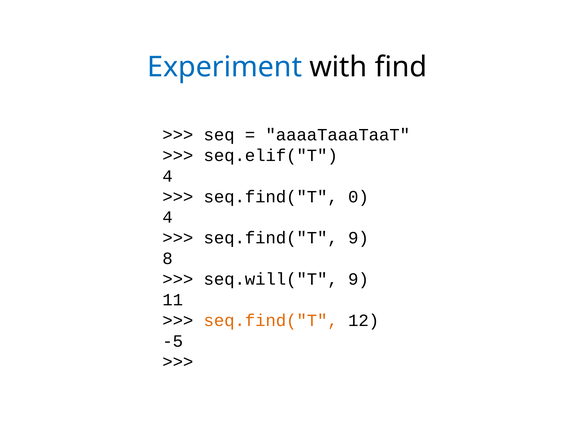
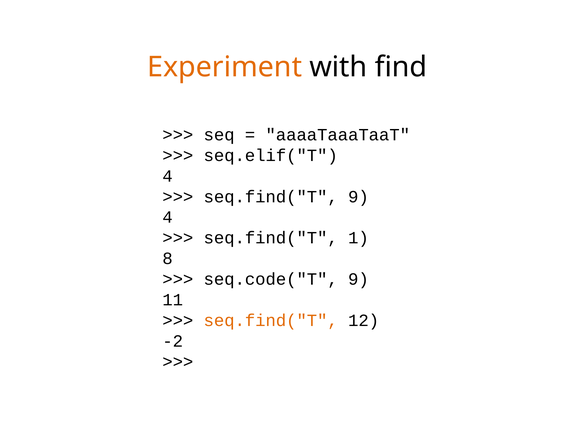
Experiment colour: blue -> orange (225, 67)
seq.find("T 0: 0 -> 9 (358, 197)
seq.find("T 9: 9 -> 1 (358, 238)
seq.will("T: seq.will("T -> seq.code("T (271, 279)
-5: -5 -> -2 (173, 341)
